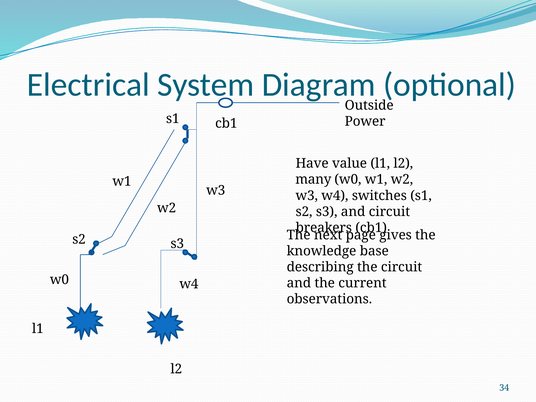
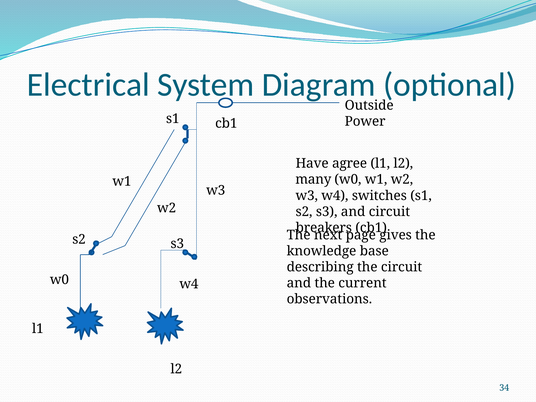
value: value -> agree (350, 163)
